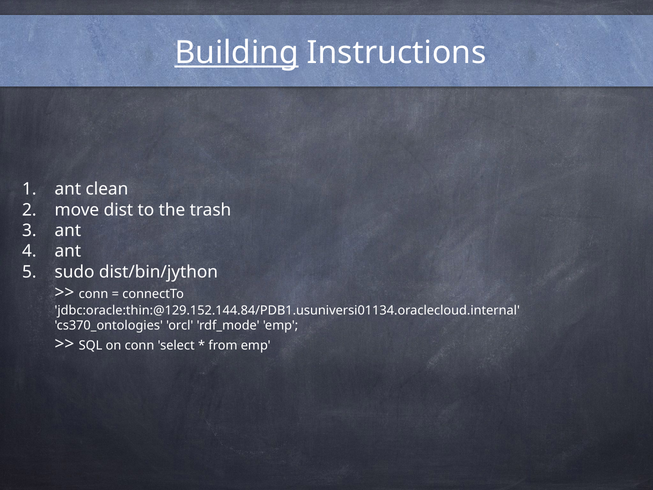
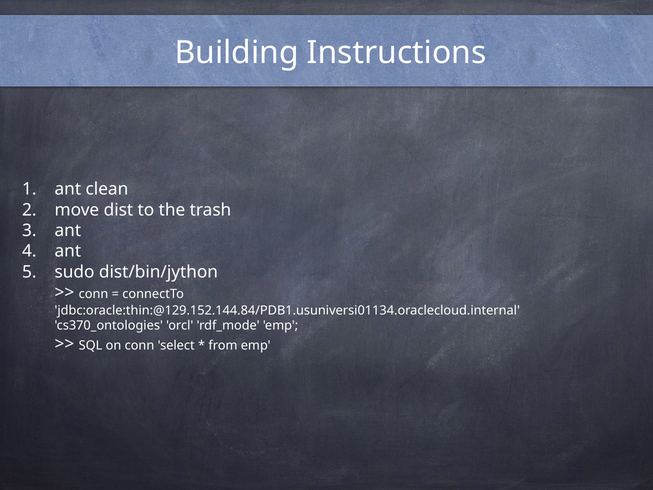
Building underline: present -> none (237, 53)
